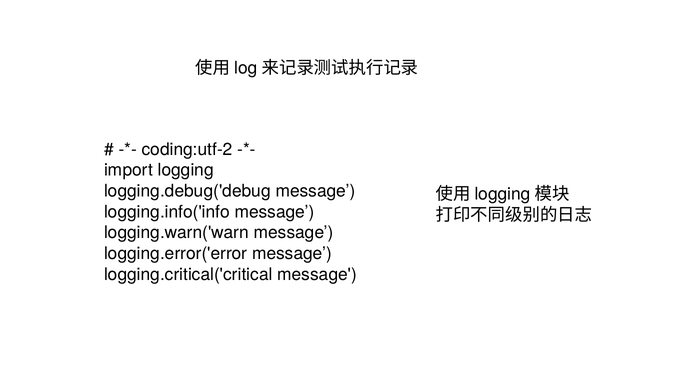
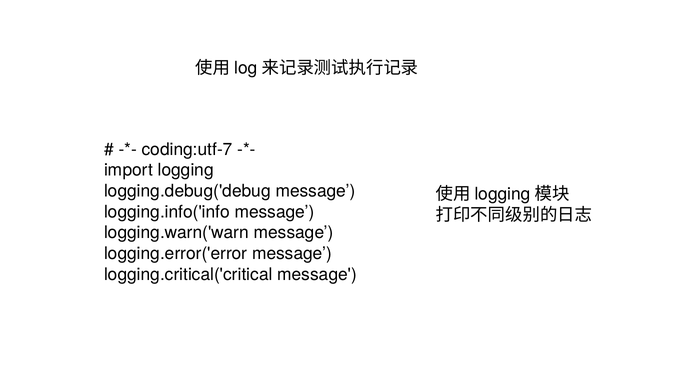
coding:utf-2: coding:utf-2 -> coding:utf-7 (187, 150)
